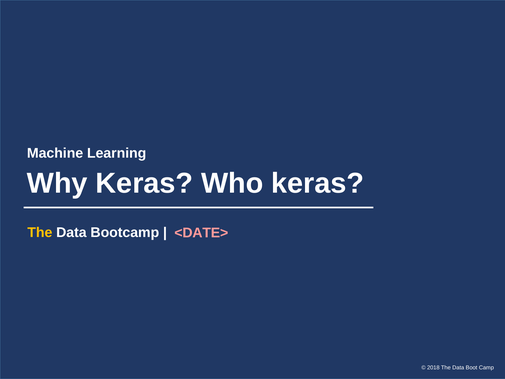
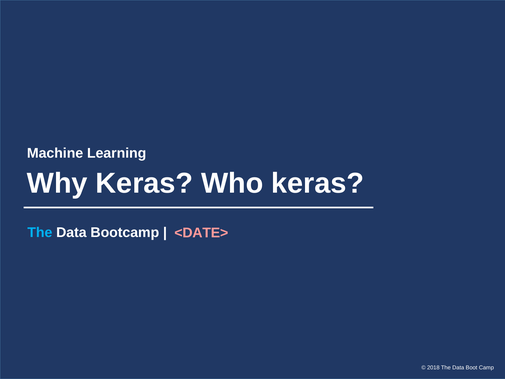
The colour: yellow -> light blue (40, 232)
